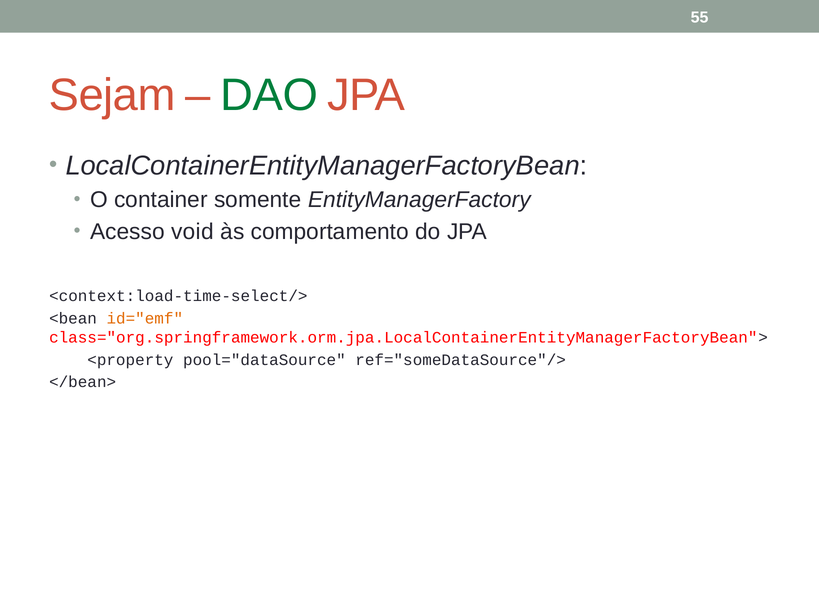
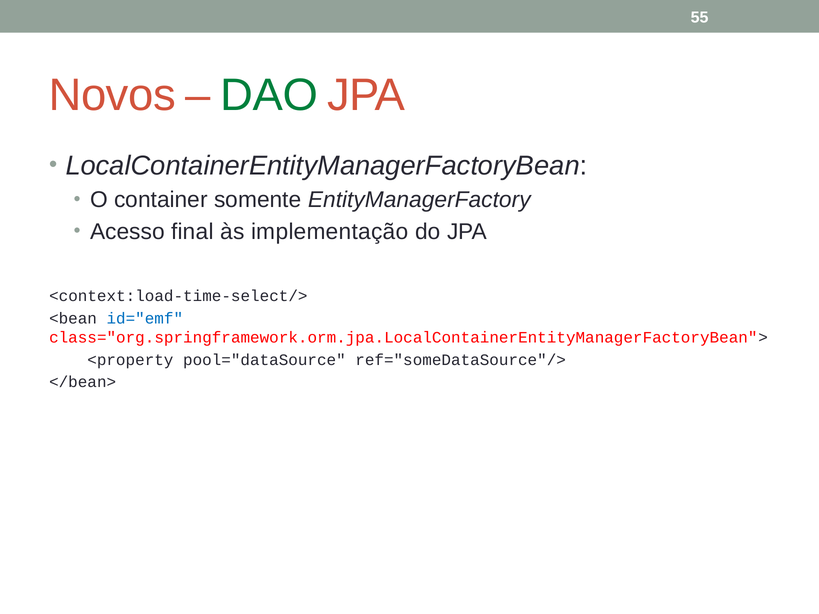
Sejam: Sejam -> Novos (112, 95)
void: void -> final (192, 232)
comportamento: comportamento -> implementação (330, 232)
id="emf colour: orange -> blue (145, 318)
